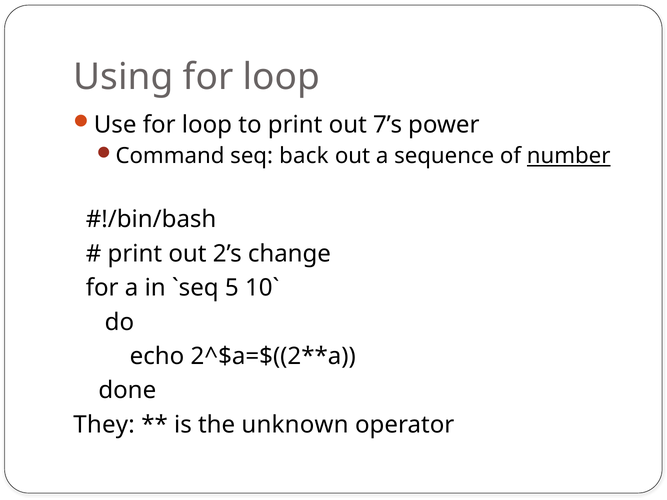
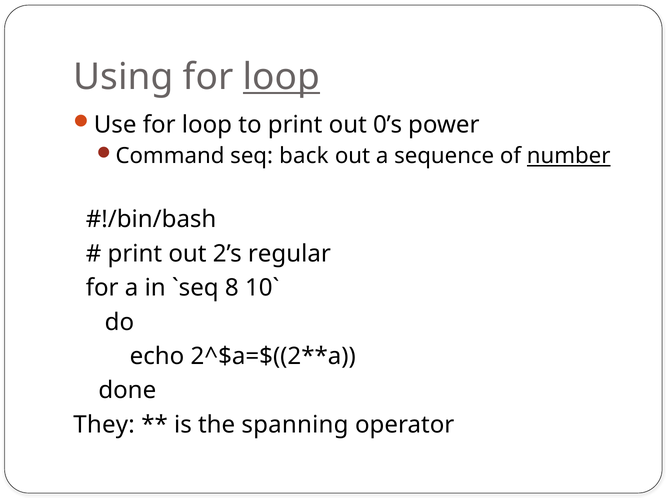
loop underline: none -> present (281, 77)
7’s: 7’s -> 0’s (388, 125)
change: change -> regular (289, 254)
5: 5 -> 8 (232, 288)
unknown: unknown -> spanning (295, 425)
